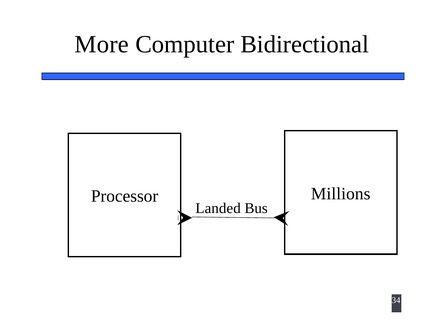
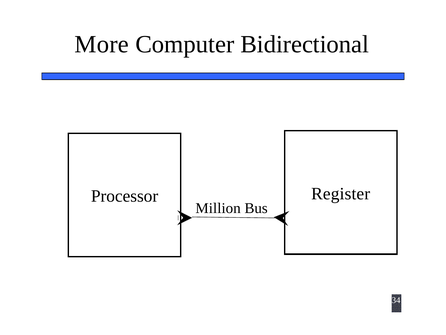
Millions: Millions -> Register (341, 193)
Landed: Landed -> Million (218, 208)
